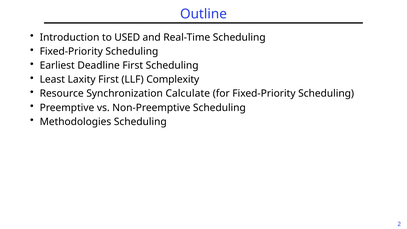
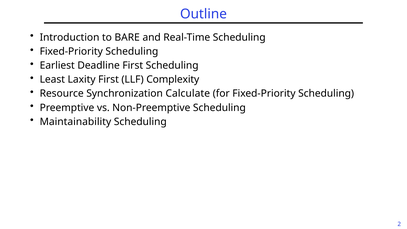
USED: USED -> BARE (127, 37)
Methodologies: Methodologies -> Maintainability (75, 122)
